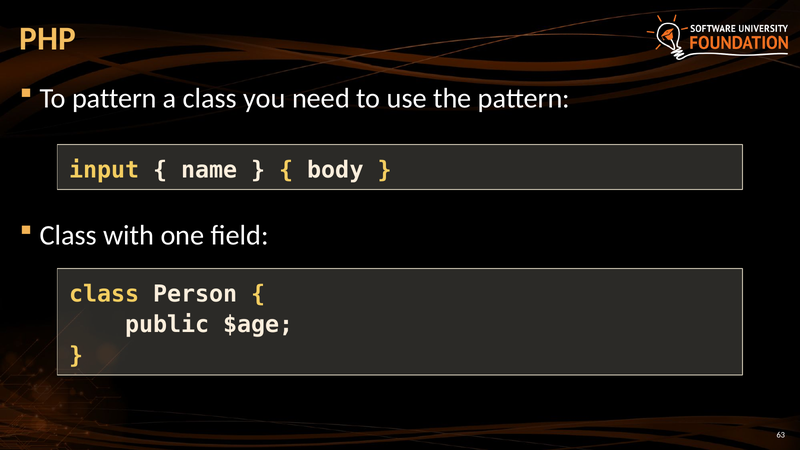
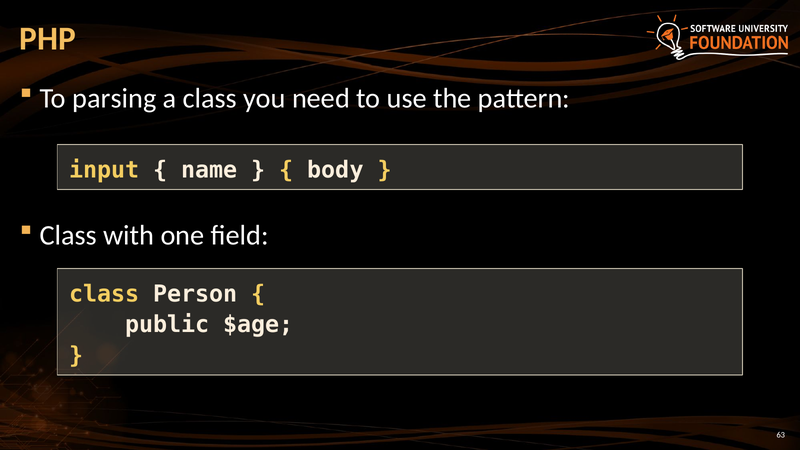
To pattern: pattern -> parsing (114, 99)
